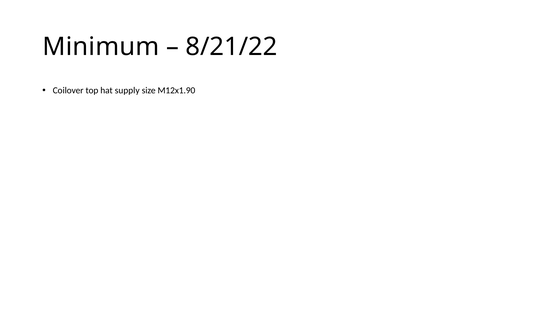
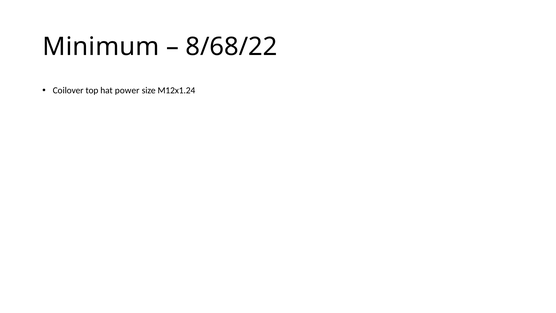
8/21/22: 8/21/22 -> 8/68/22 (231, 47)
supply: supply -> power (127, 90)
M12x1.90: M12x1.90 -> M12x1.24 (176, 90)
